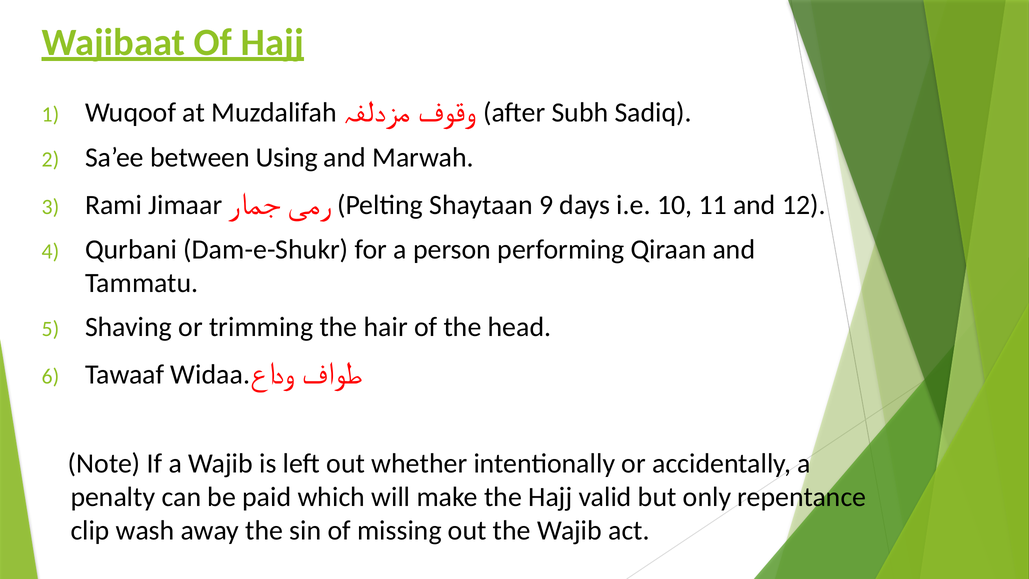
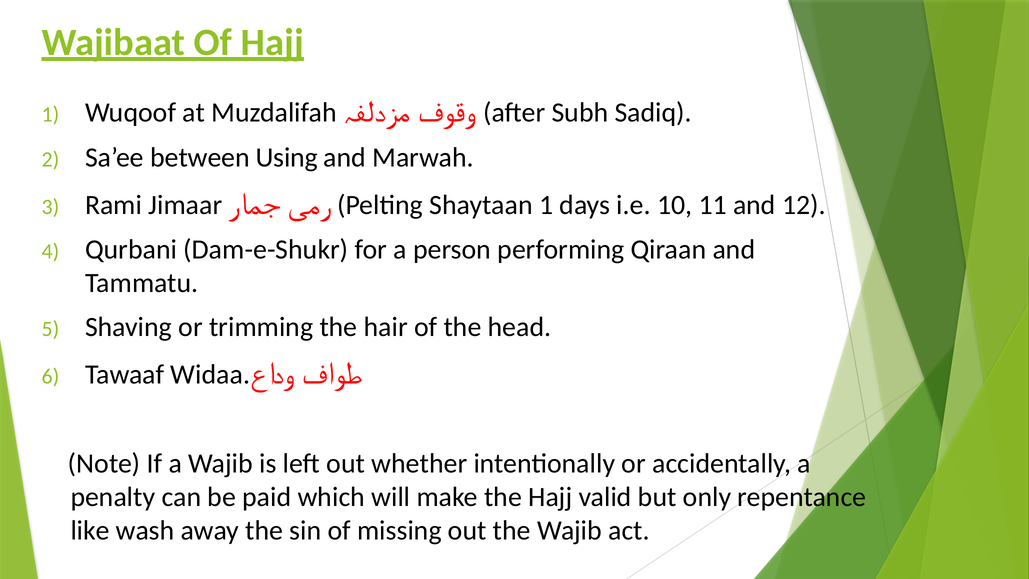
Shaytaan 9: 9 -> 1 (546, 205)
clip: clip -> like (90, 530)
